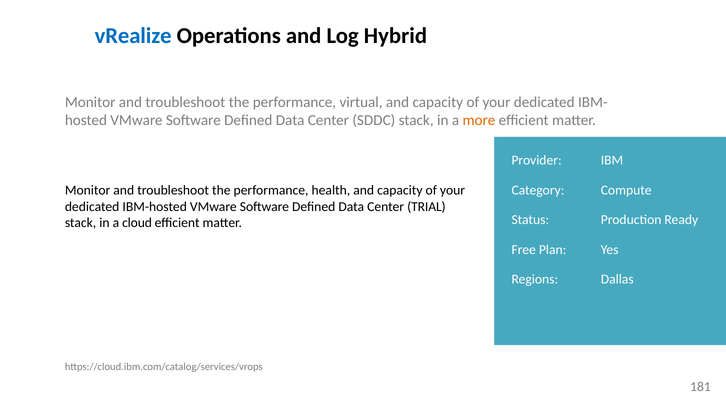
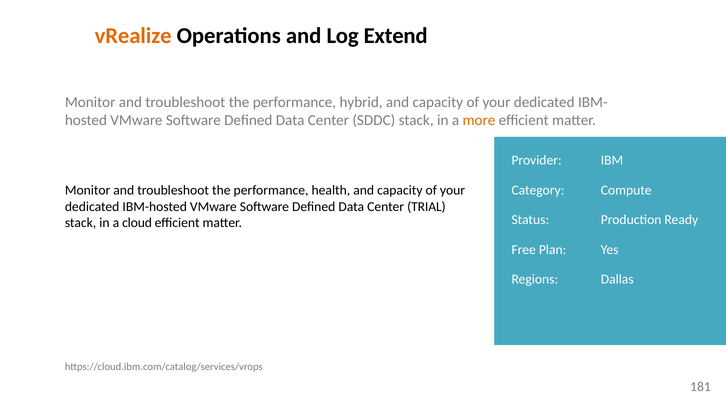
vRealize colour: blue -> orange (133, 36)
Hybrid: Hybrid -> Extend (396, 36)
virtual: virtual -> hybrid (361, 102)
